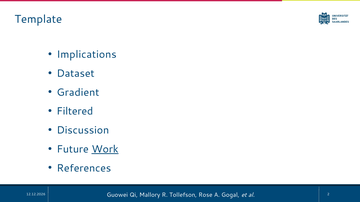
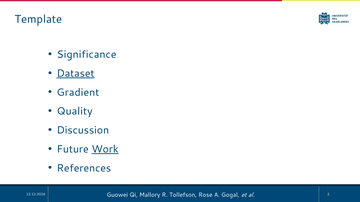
Implications: Implications -> Significance (87, 55)
Dataset underline: none -> present (76, 74)
Filtered: Filtered -> Quality (75, 112)
